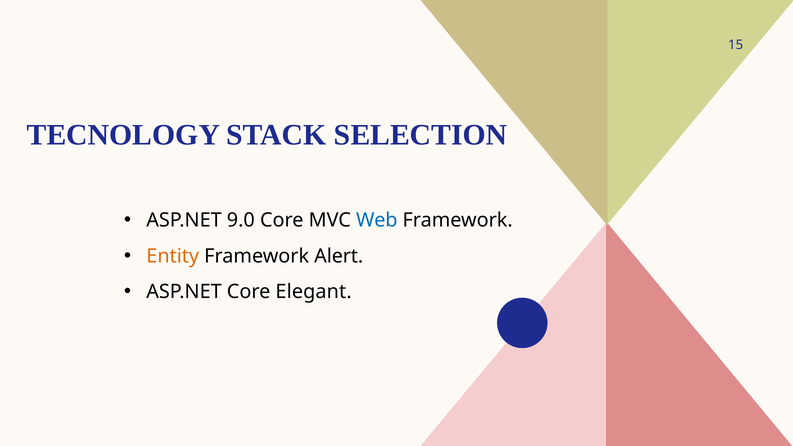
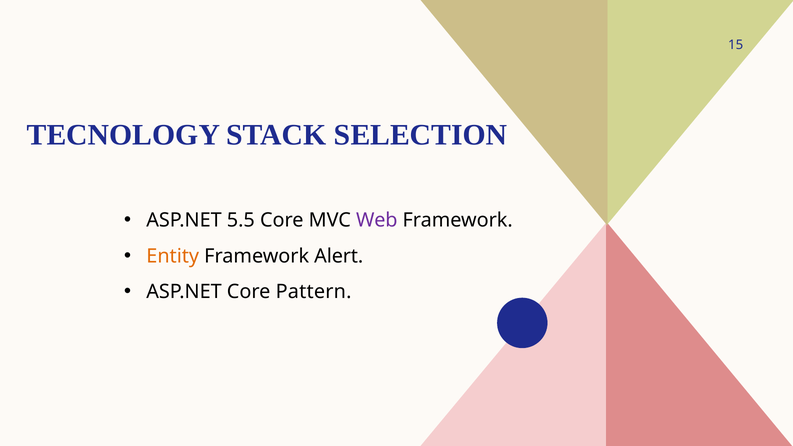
9.0: 9.0 -> 5.5 (241, 220)
Web colour: blue -> purple (377, 220)
Elegant: Elegant -> Pattern (314, 292)
